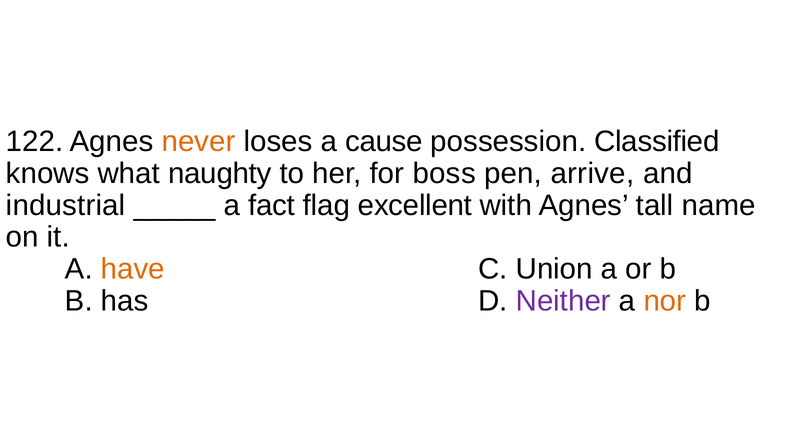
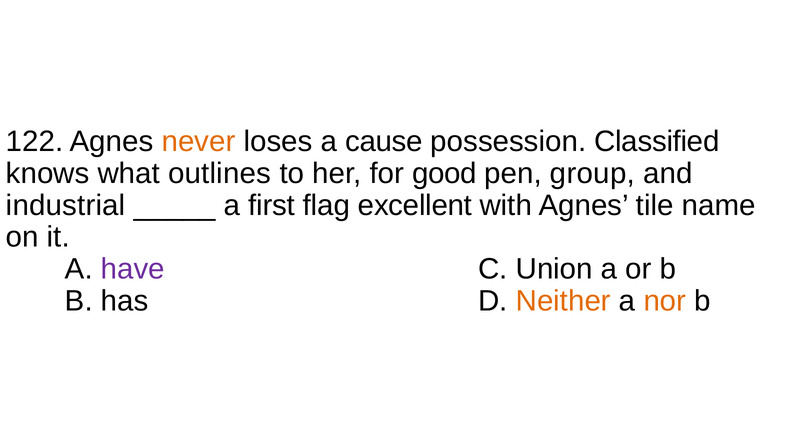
naughty: naughty -> outlines (220, 173)
boss: boss -> good (444, 173)
arrive: arrive -> group (592, 173)
fact: fact -> first (272, 205)
tall: tall -> tile (655, 205)
have colour: orange -> purple (133, 269)
Neither colour: purple -> orange (563, 301)
